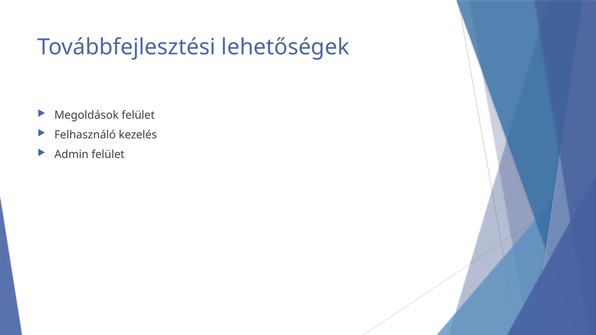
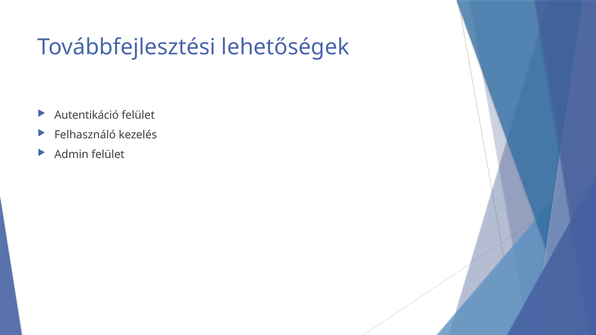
Megoldások: Megoldások -> Autentikáció (87, 115)
